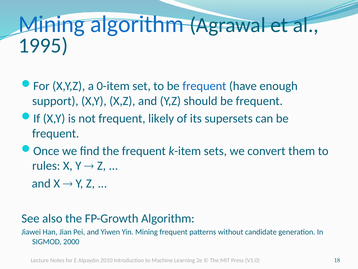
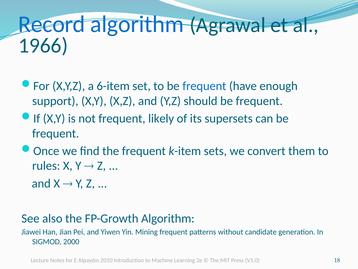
Mining: Mining -> Record (52, 24)
1995: 1995 -> 1966 (43, 46)
0-item: 0-item -> 6-item (113, 86)
